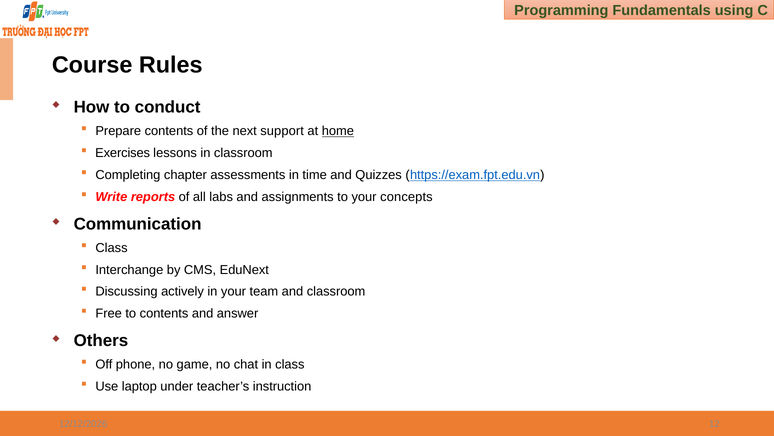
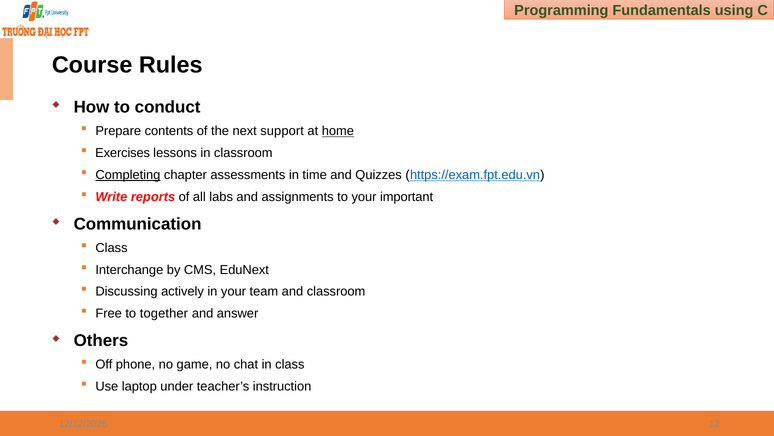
Completing underline: none -> present (128, 175)
concepts: concepts -> important (407, 197)
to contents: contents -> together (164, 313)
